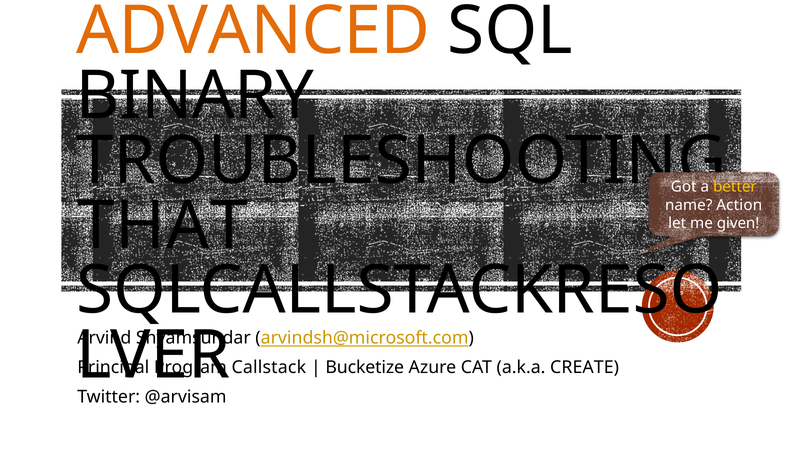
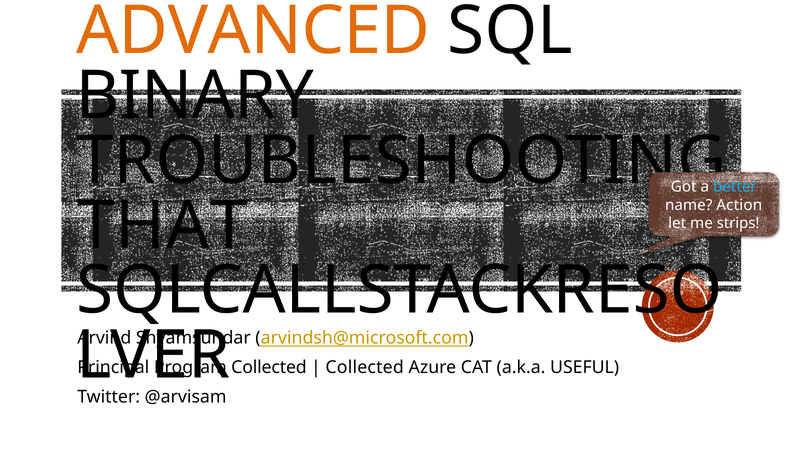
better colour: yellow -> light blue (735, 187)
given: given -> strips (738, 224)
Callstack: Callstack -> Collected (269, 368)
Bucketize: Bucketize -> Collected (365, 368)
CREATE: CREATE -> USEFUL (585, 368)
